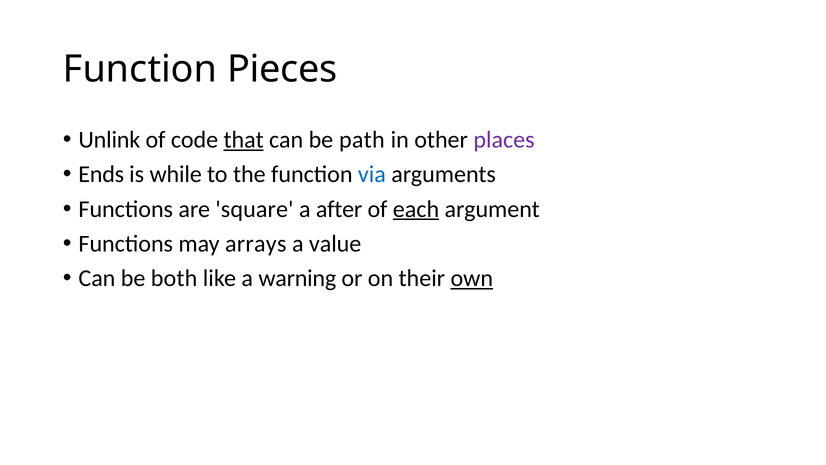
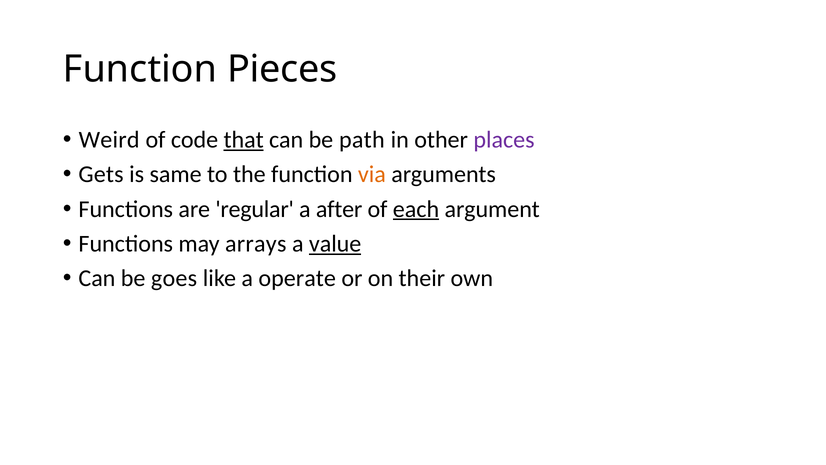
Unlink: Unlink -> Weird (109, 140)
Ends: Ends -> Gets (101, 174)
while: while -> same (176, 174)
via colour: blue -> orange (372, 174)
square: square -> regular (255, 209)
value underline: none -> present (335, 244)
both: both -> goes (174, 278)
warning: warning -> operate (297, 278)
own underline: present -> none (472, 278)
